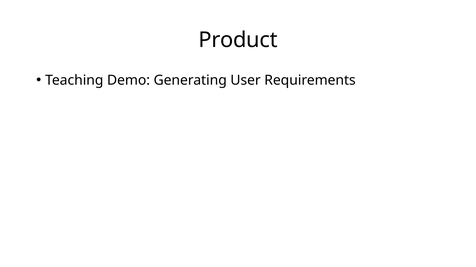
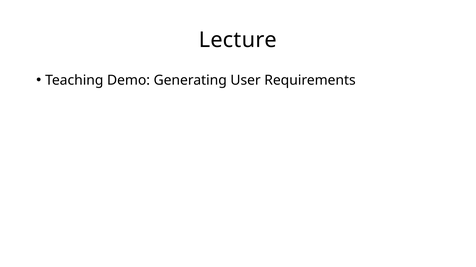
Product: Product -> Lecture (238, 40)
